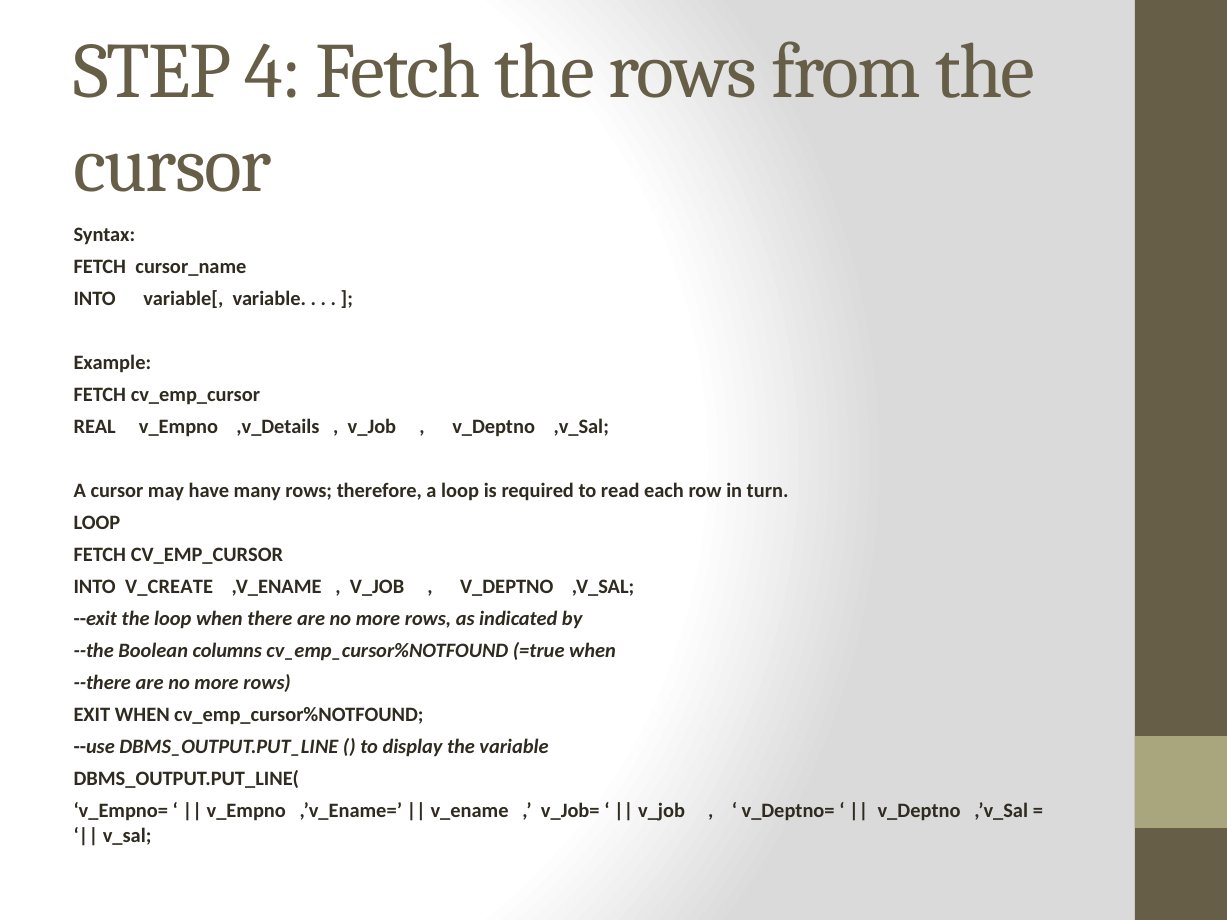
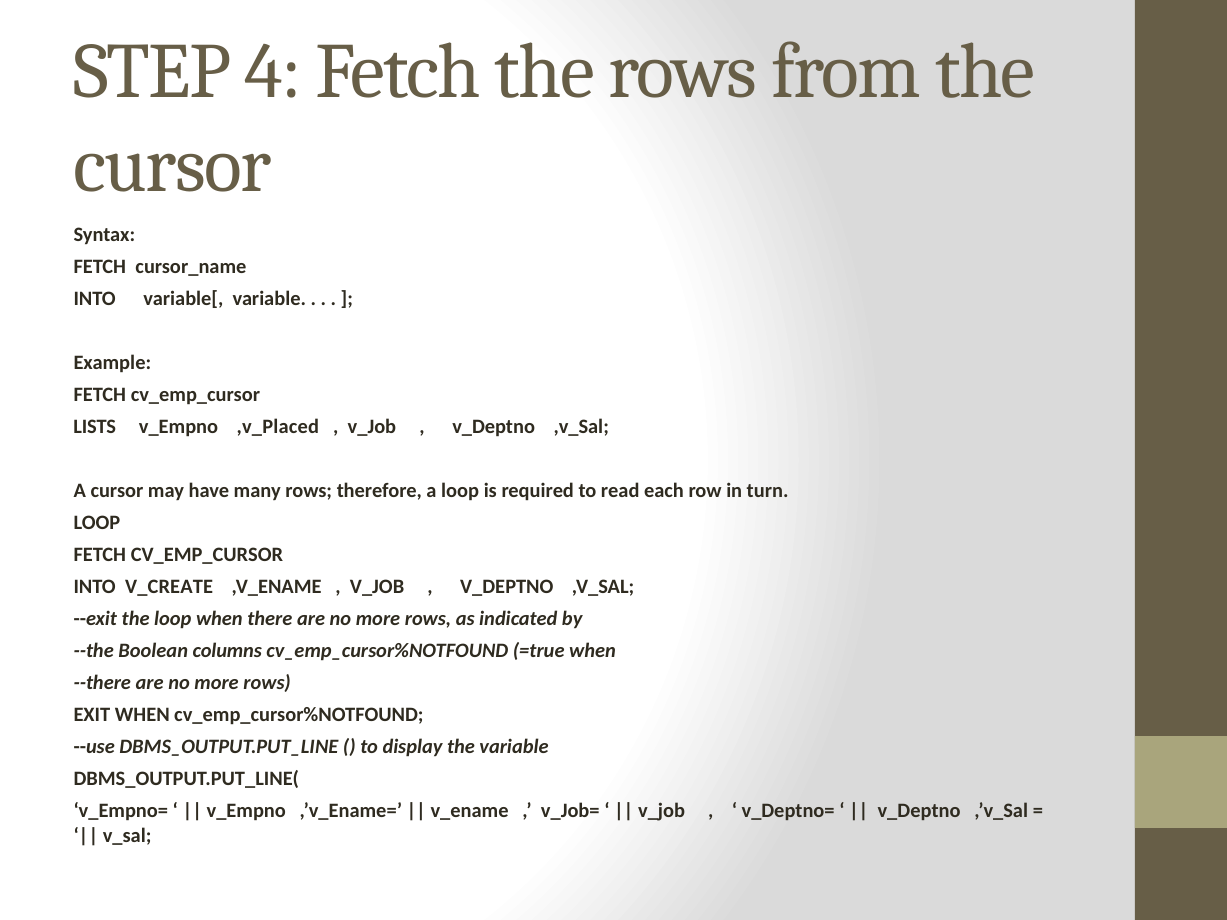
REAL: REAL -> LISTS (95, 427)
,v_Details: ,v_Details -> ,v_Placed (278, 427)
